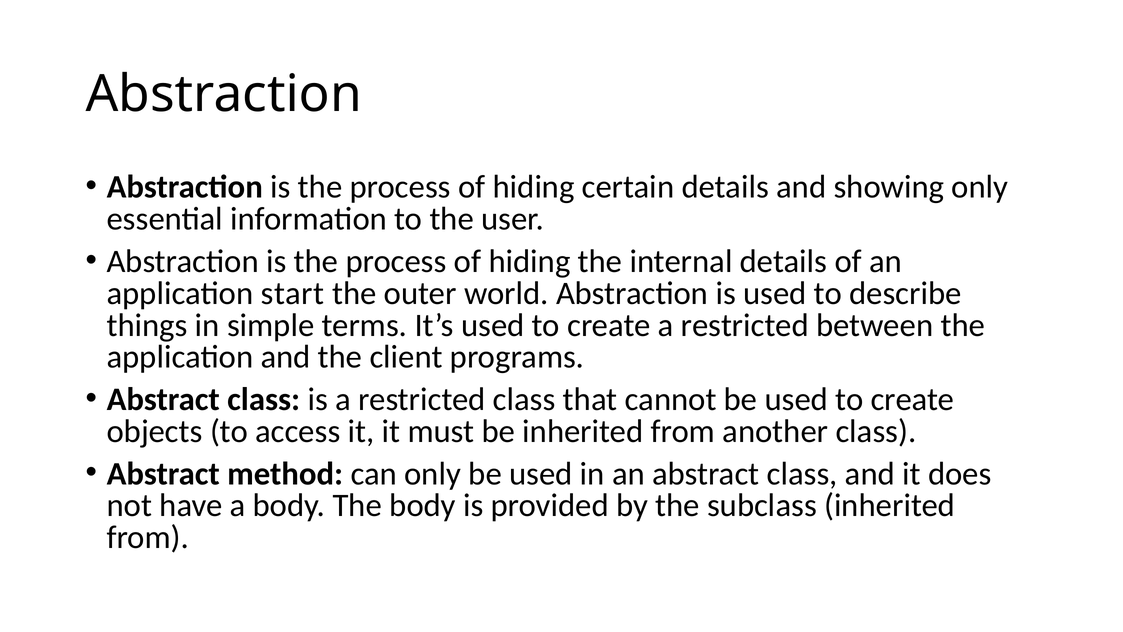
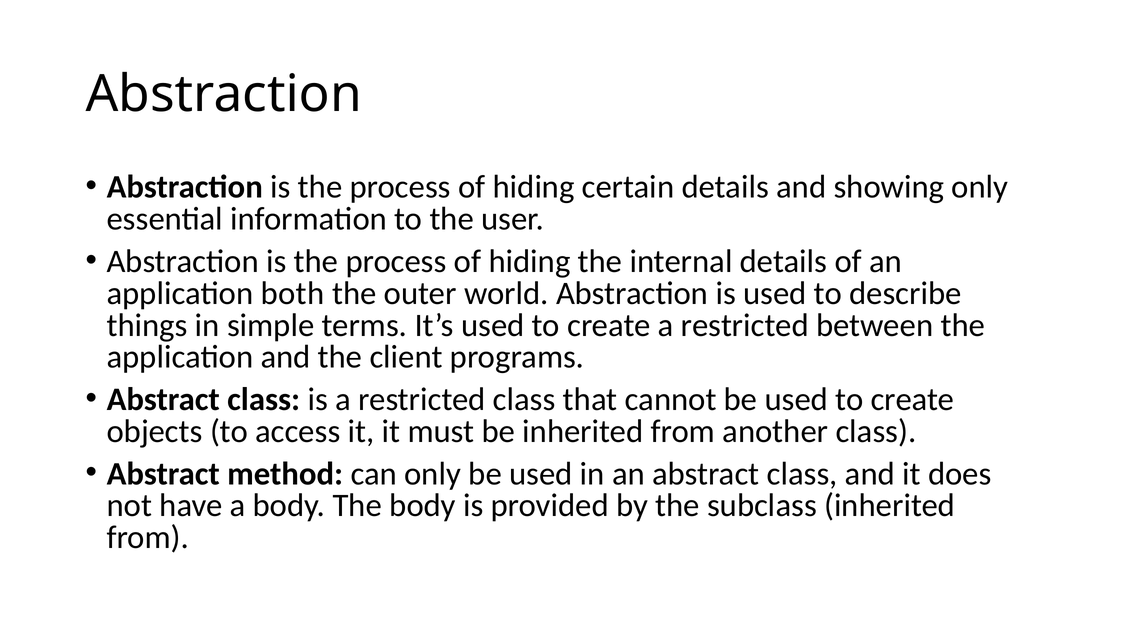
start: start -> both (293, 293)
